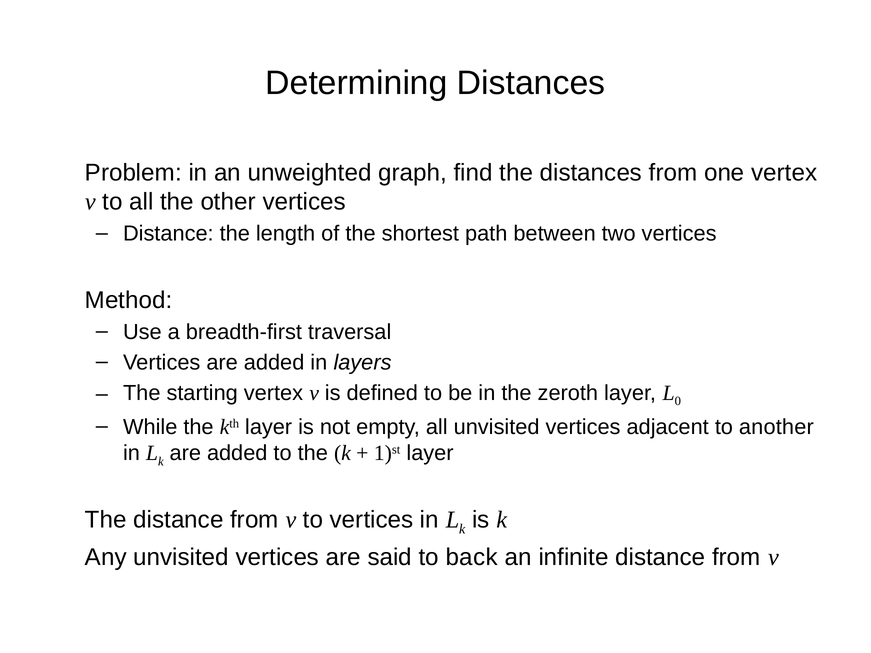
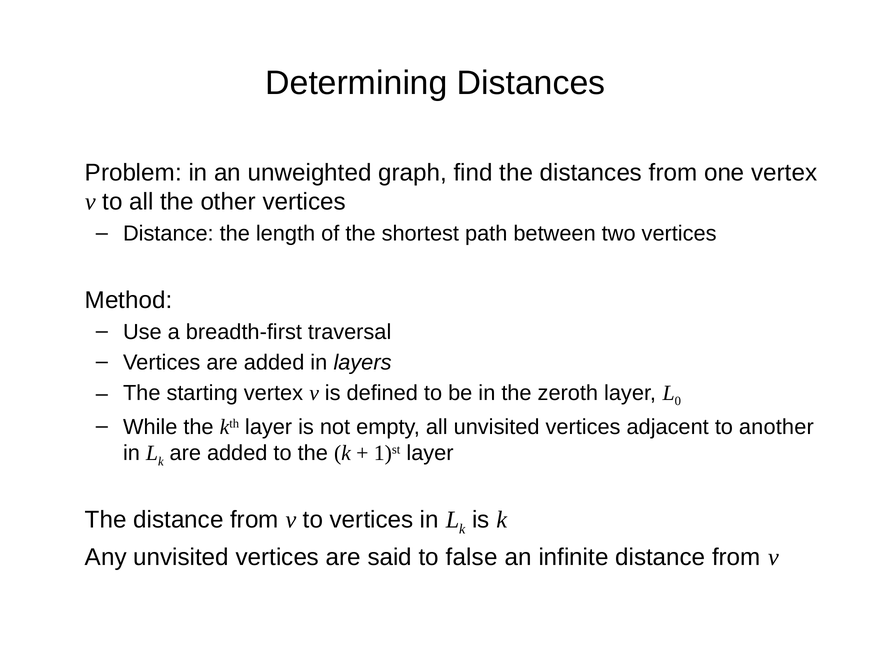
back: back -> false (472, 558)
